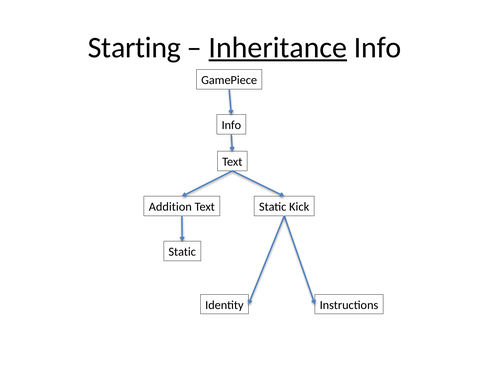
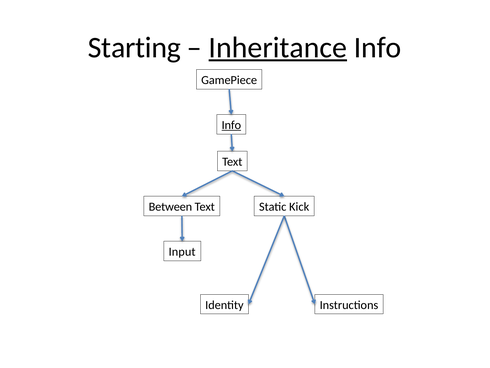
Info underline: none -> present (231, 125)
Addition: Addition -> Between (170, 207)
Static: Static -> Input (182, 252)
